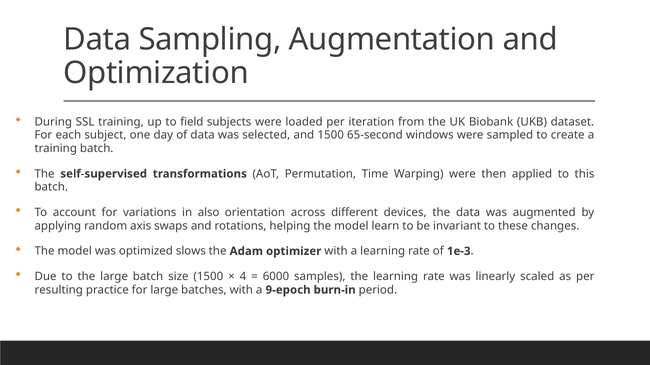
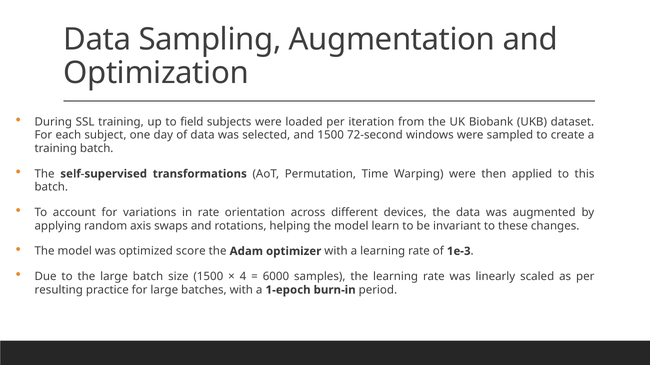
65-second: 65-second -> 72-second (375, 135)
in also: also -> rate (209, 213)
slows: slows -> score (191, 252)
9-epoch: 9-epoch -> 1-epoch (288, 290)
